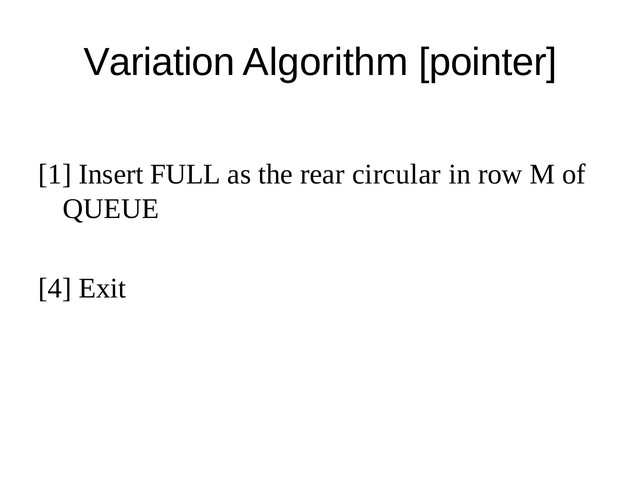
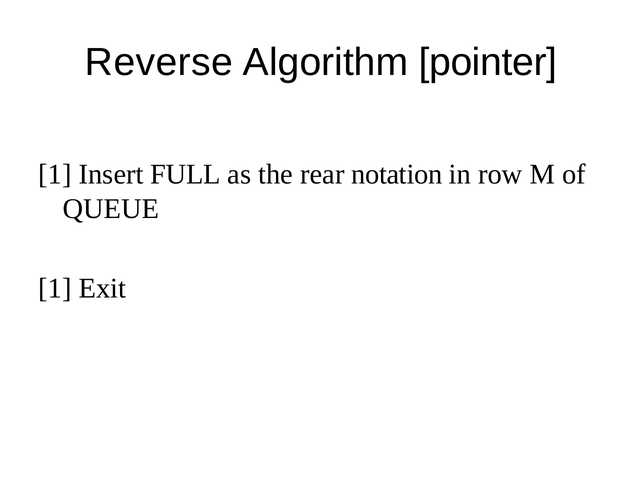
Variation: Variation -> Reverse (159, 62)
circular: circular -> notation (397, 174)
4: 4 -> 1 (55, 288)
